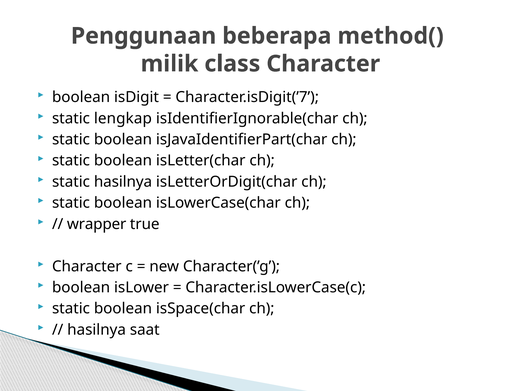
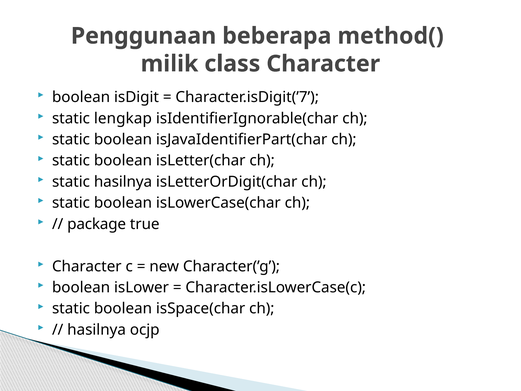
wrapper: wrapper -> package (97, 224)
saat: saat -> ocjp (145, 330)
